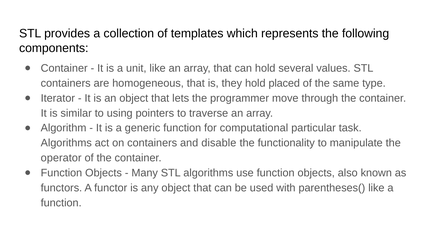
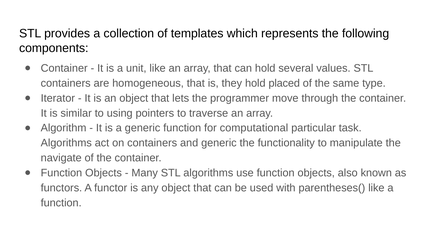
and disable: disable -> generic (219, 143)
operator: operator -> navigate (61, 158)
